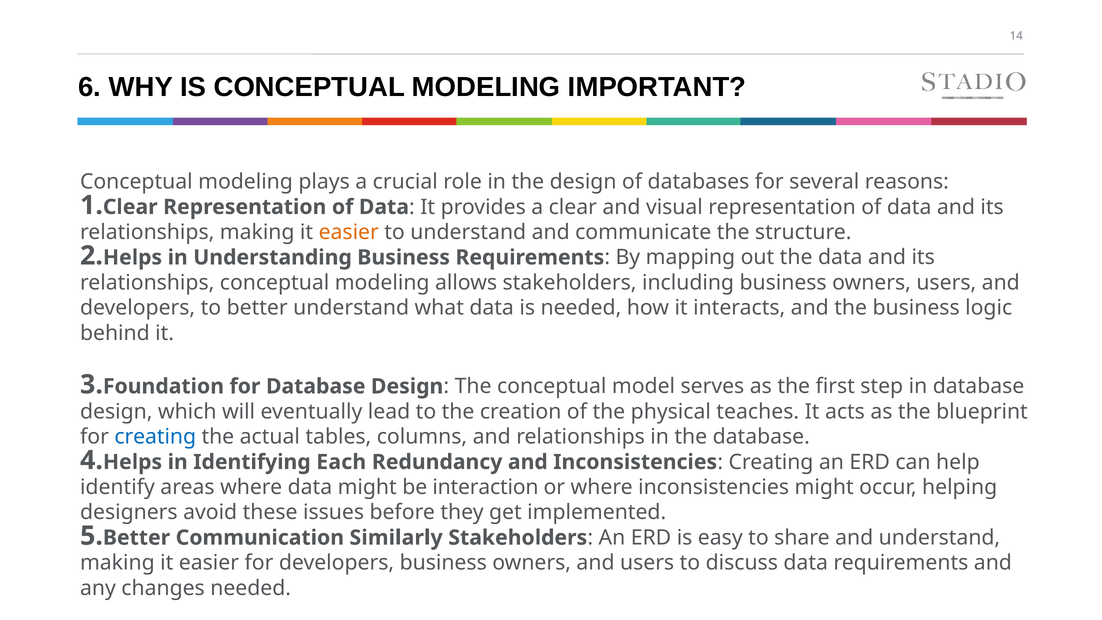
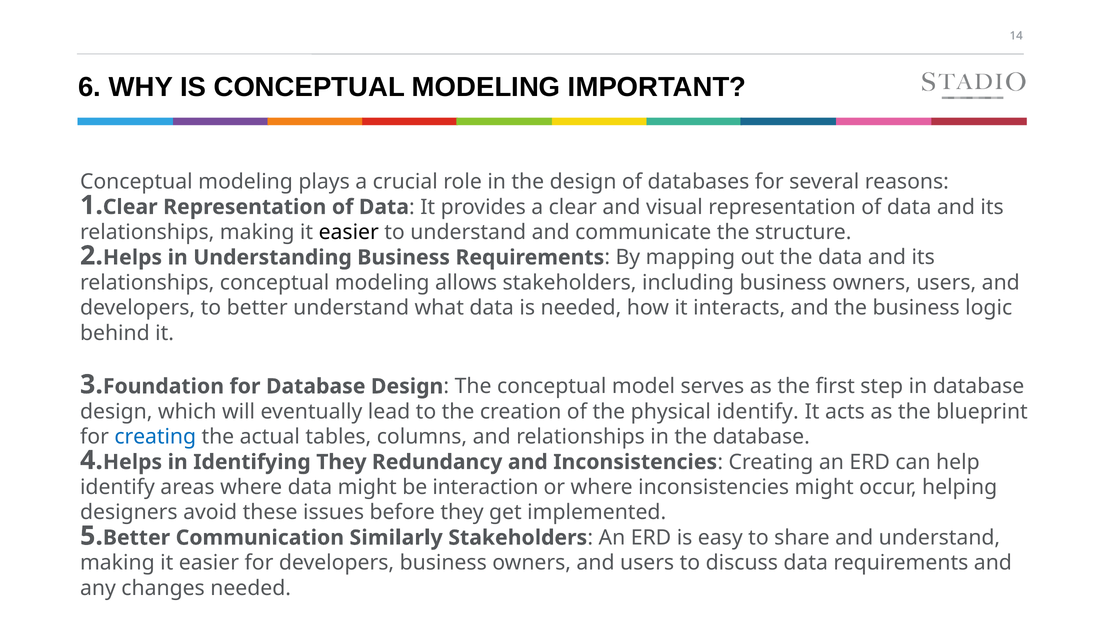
easier colour: orange -> black (349, 232)
physical teaches: teaches -> identify (758, 412)
Identifying Each: Each -> They (341, 462)
